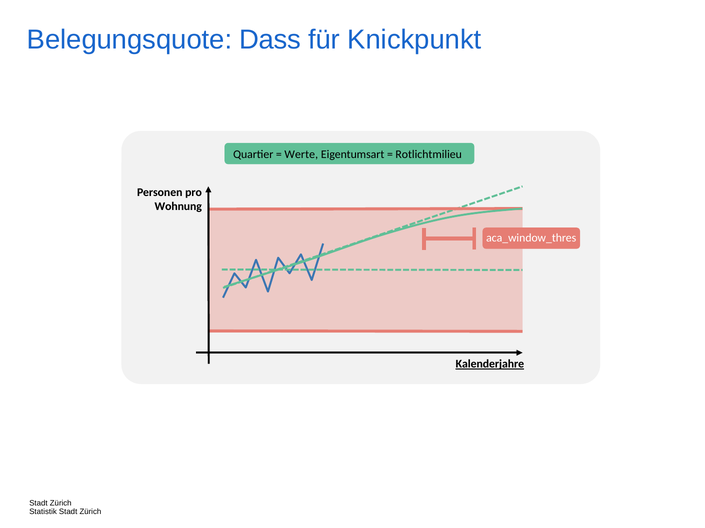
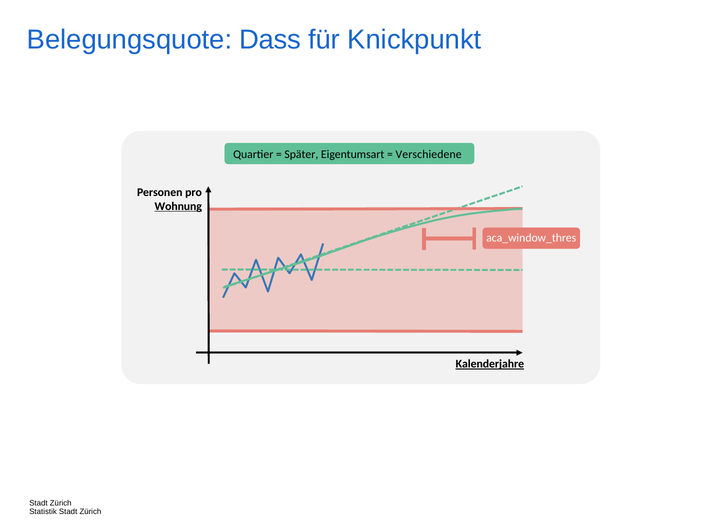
Werte: Werte -> Später (301, 154)
Rotlichtmilieu: Rotlichtmilieu -> Verschiedene (429, 154)
Wohnung underline: none -> present (178, 207)
